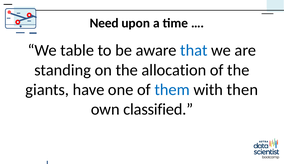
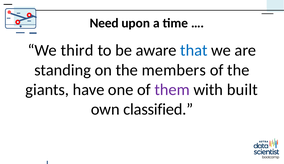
table: table -> third (77, 50)
allocation: allocation -> members (174, 70)
them colour: blue -> purple (172, 90)
then: then -> built (242, 90)
